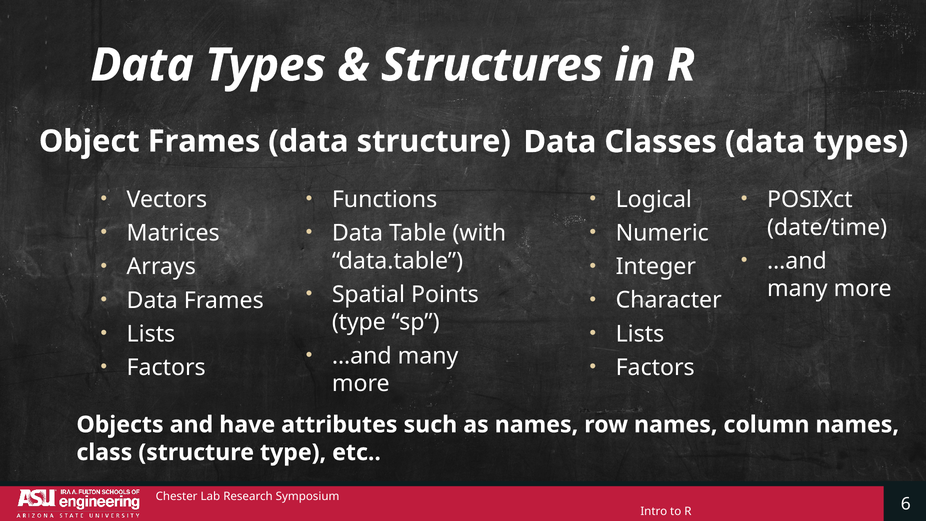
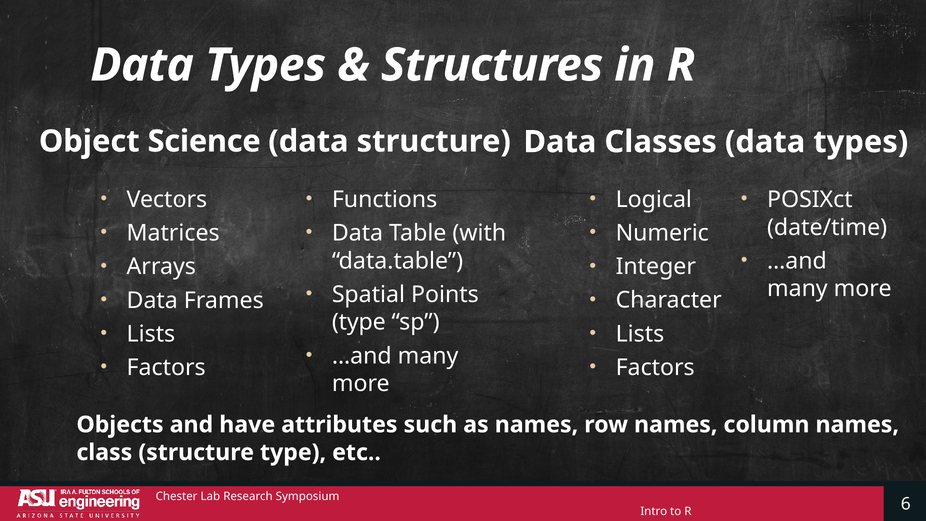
Object Frames: Frames -> Science (204, 141)
